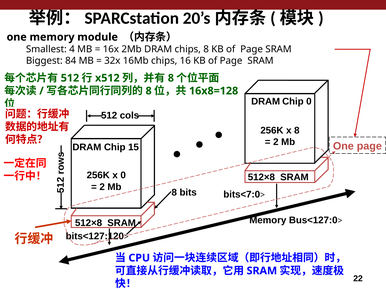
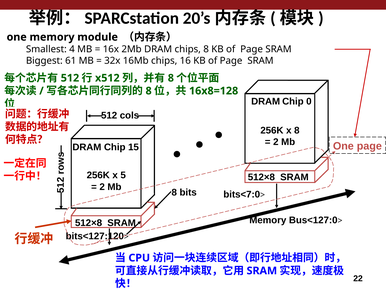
84: 84 -> 61 (71, 61)
x 0: 0 -> 5 (123, 176)
